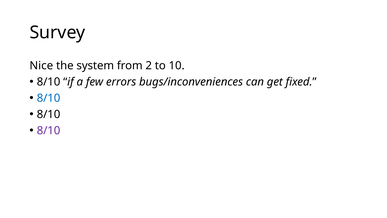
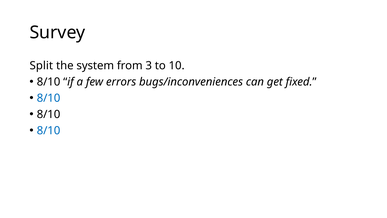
Nice: Nice -> Split (41, 65)
2: 2 -> 3 (149, 65)
8/10 colour: purple -> blue (49, 130)
